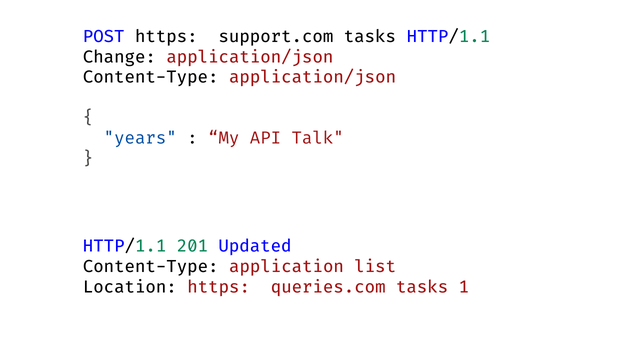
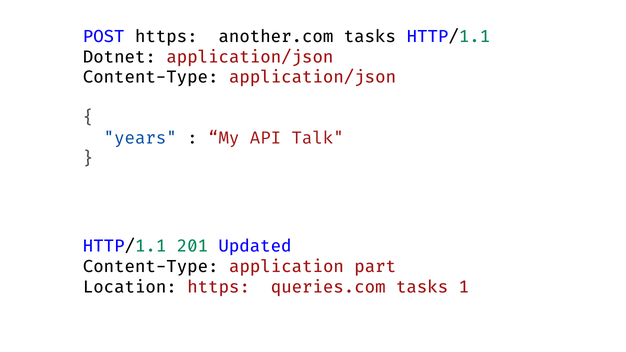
https://support.com/tasks: https://support.com/tasks -> https://another.com/tasks (266, 37)
Change: Change -> Dotnet (119, 57)
application/list: application/list -> application/part (313, 267)
